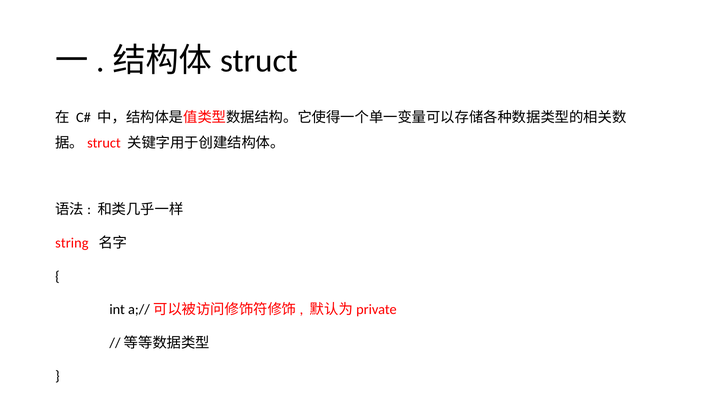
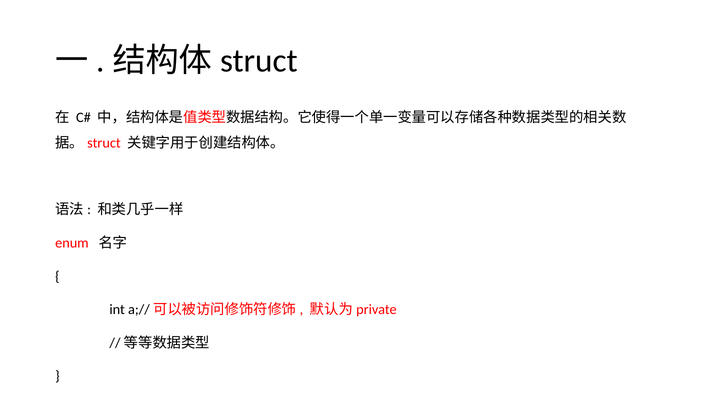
string: string -> enum (72, 243)
